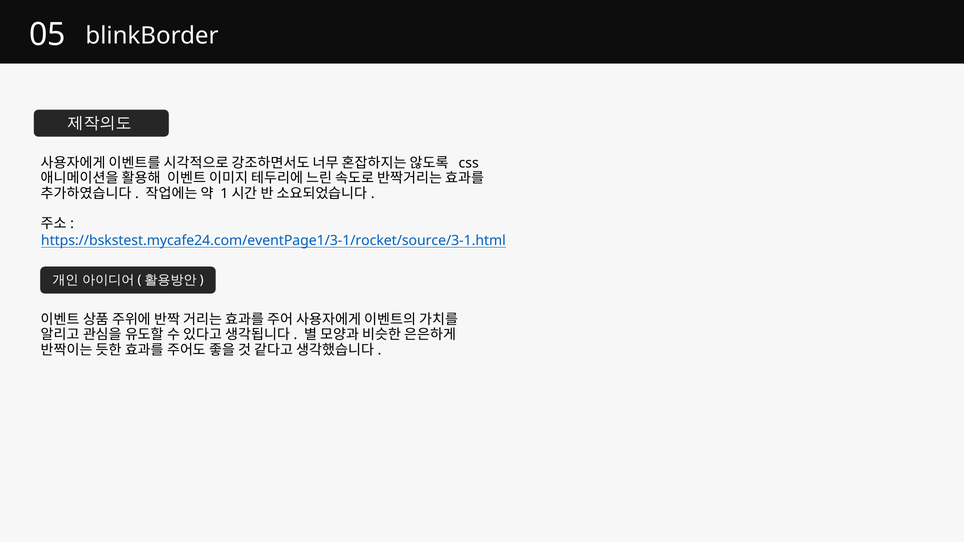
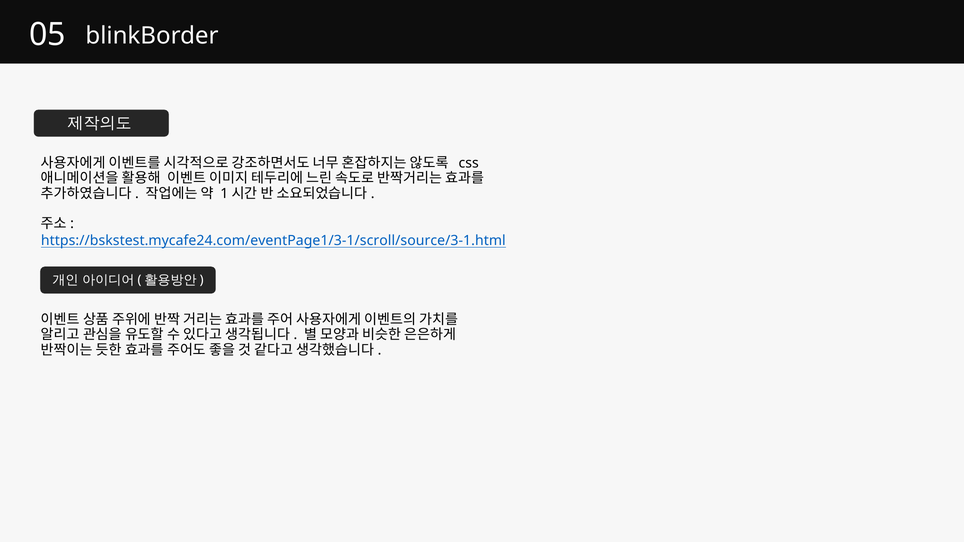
https://bskstest.mycafe24.com/eventPage1/3-1/rocket/source/3-1.html: https://bskstest.mycafe24.com/eventPage1/3-1/rocket/source/3-1.html -> https://bskstest.mycafe24.com/eventPage1/3-1/scroll/source/3-1.html (273, 241)
